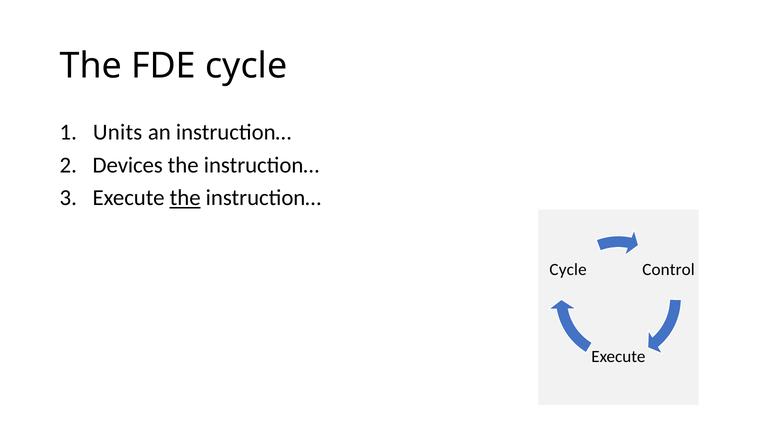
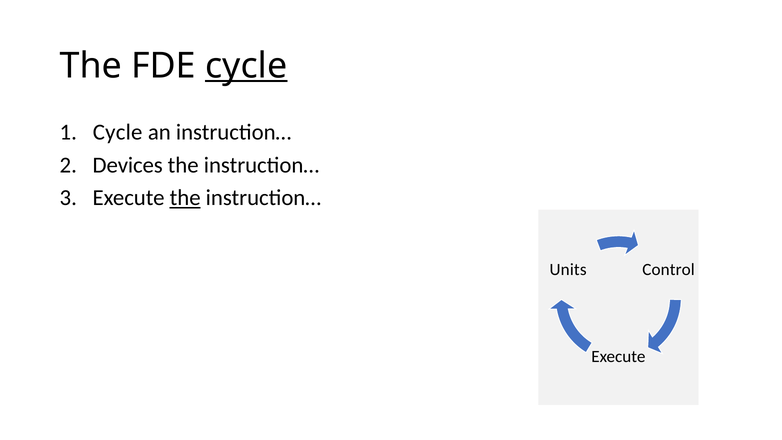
cycle underline: none -> present (246, 66)
Units: Units -> Cycle (118, 132)
Cycle: Cycle -> Units (568, 269)
